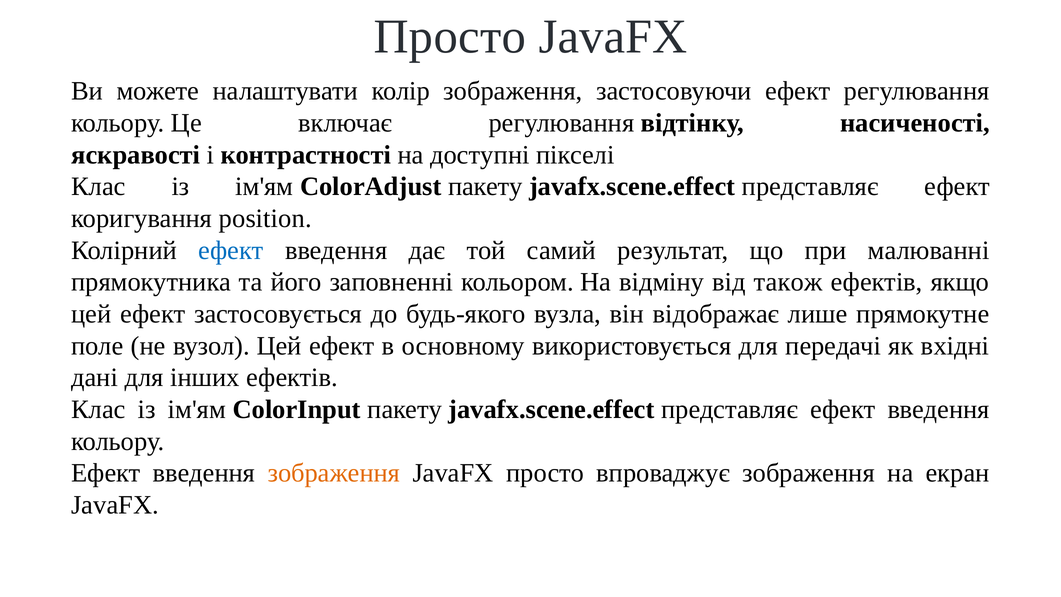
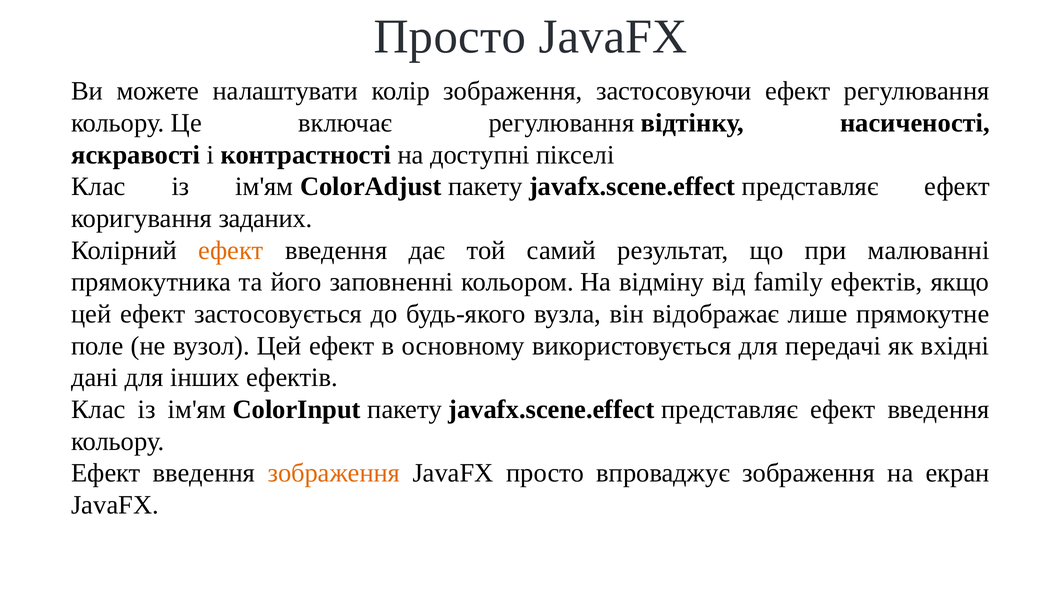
position: position -> заданих (265, 218)
ефект colour: blue -> orange (231, 250)
також: також -> family (788, 282)
